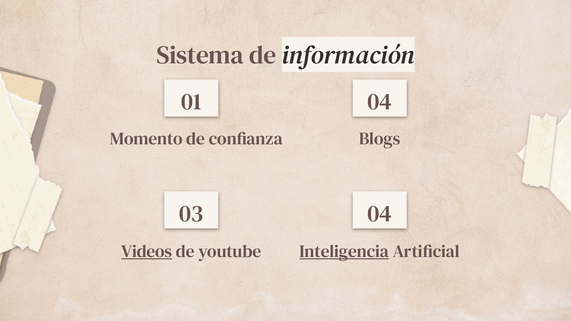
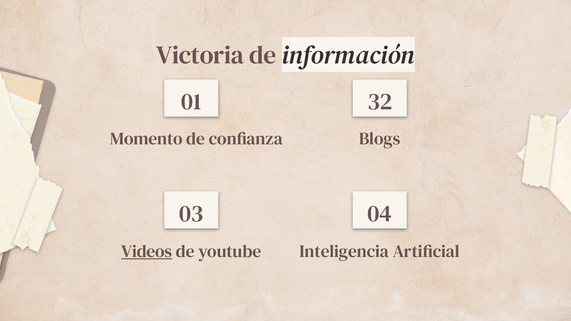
Sistema: Sistema -> Victoria (200, 55)
01 04: 04 -> 32 (380, 102)
Inteligencia underline: present -> none (344, 251)
